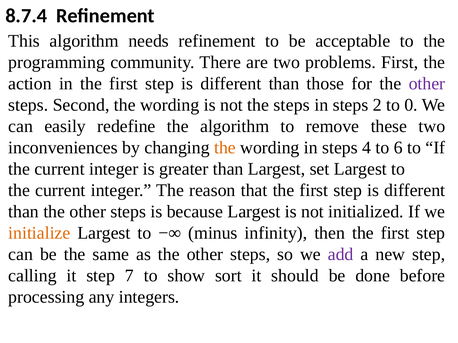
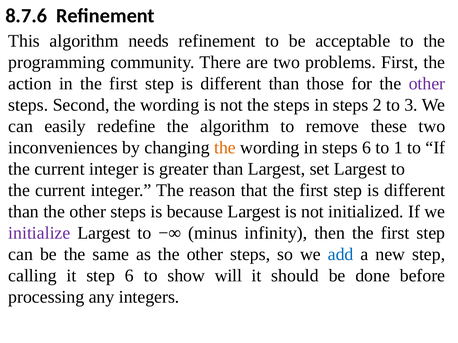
8.7.4: 8.7.4 -> 8.7.6 (26, 16)
0: 0 -> 3 (411, 105)
steps 4: 4 -> 6 (367, 148)
6: 6 -> 1 (398, 148)
initialize colour: orange -> purple (39, 233)
add colour: purple -> blue (341, 255)
step 7: 7 -> 6 (129, 276)
sort: sort -> will (228, 276)
